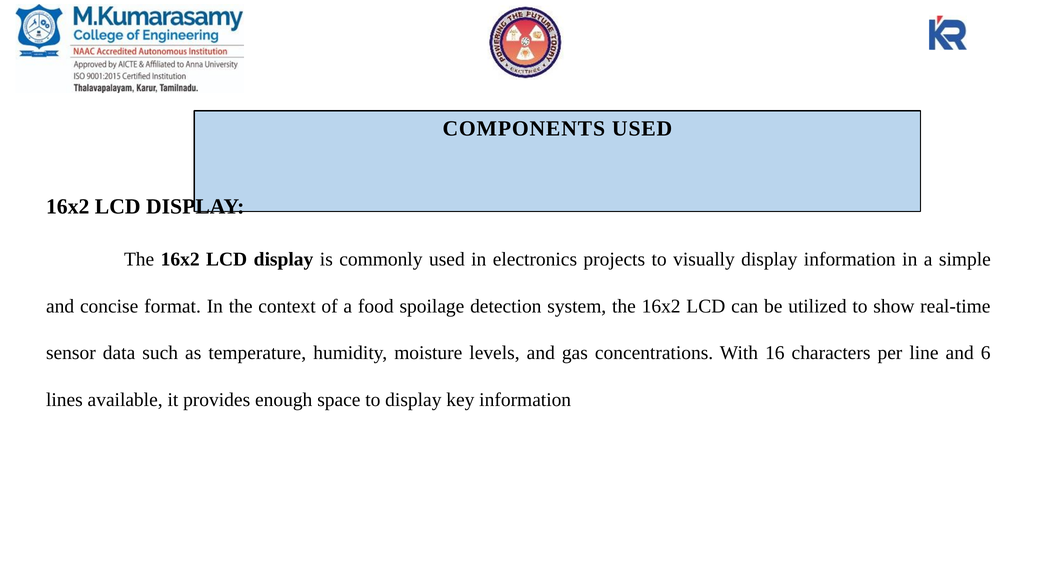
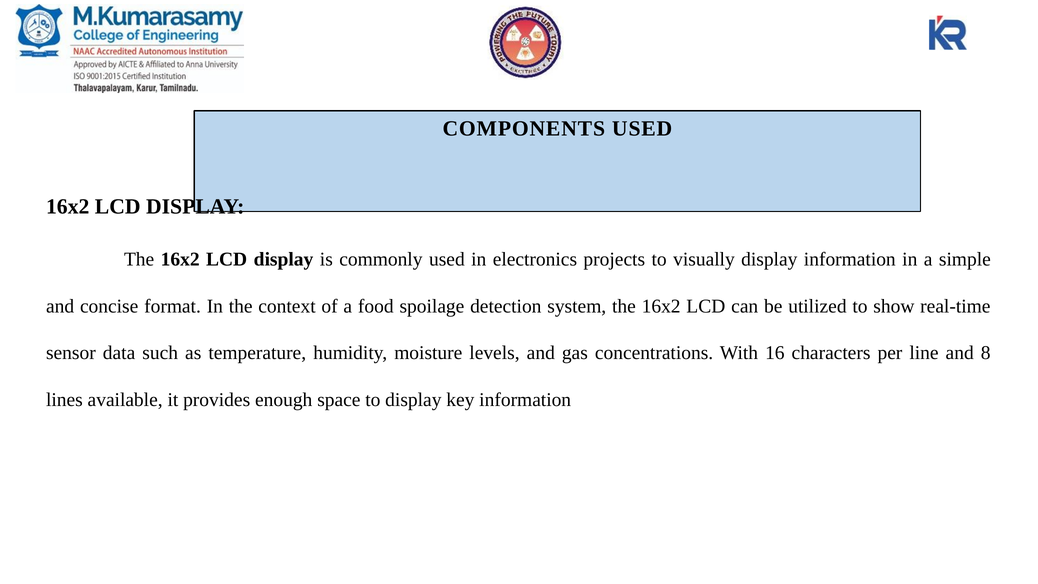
6: 6 -> 8 (986, 353)
